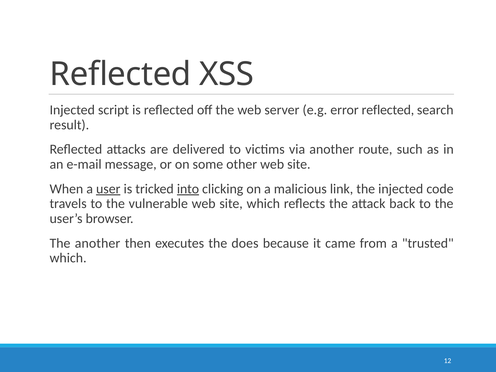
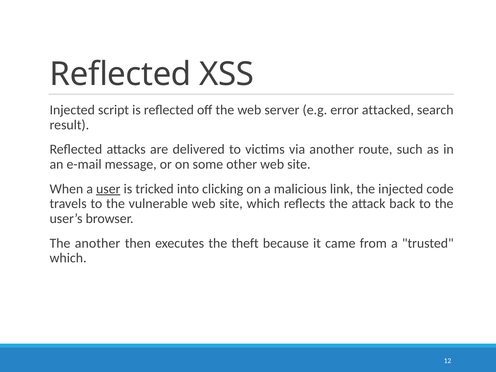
error reflected: reflected -> attacked (388, 110)
into underline: present -> none (188, 189)
does: does -> theft (245, 243)
